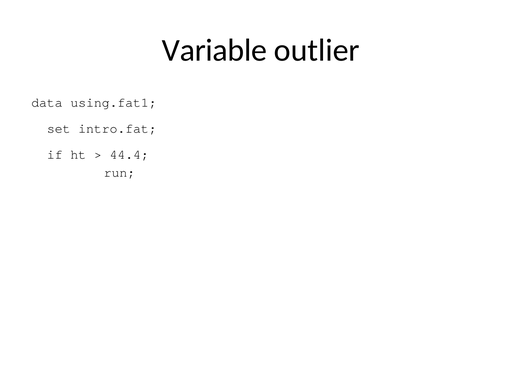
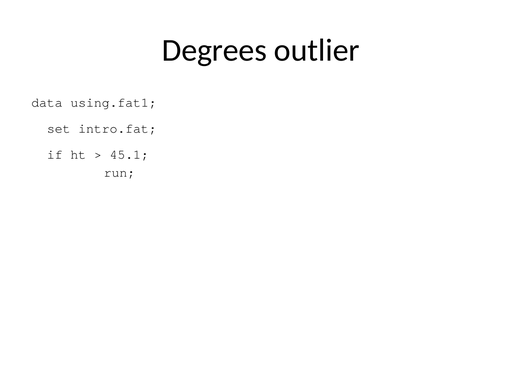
Variable: Variable -> Degrees (214, 51)
44.4: 44.4 -> 45.1 (129, 155)
